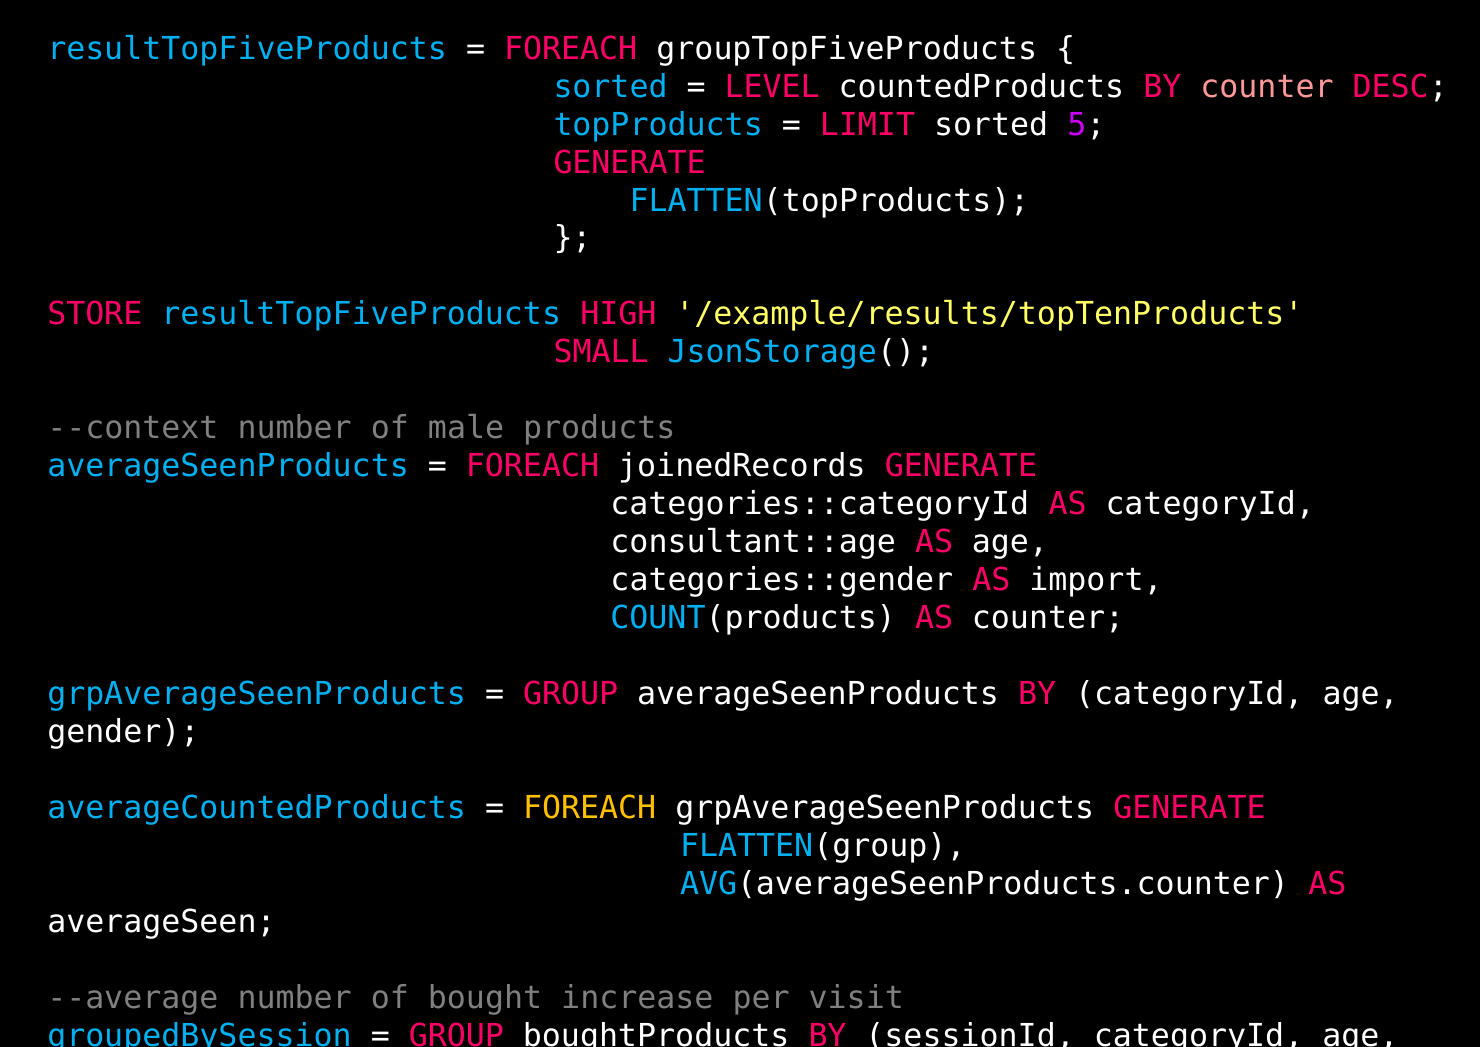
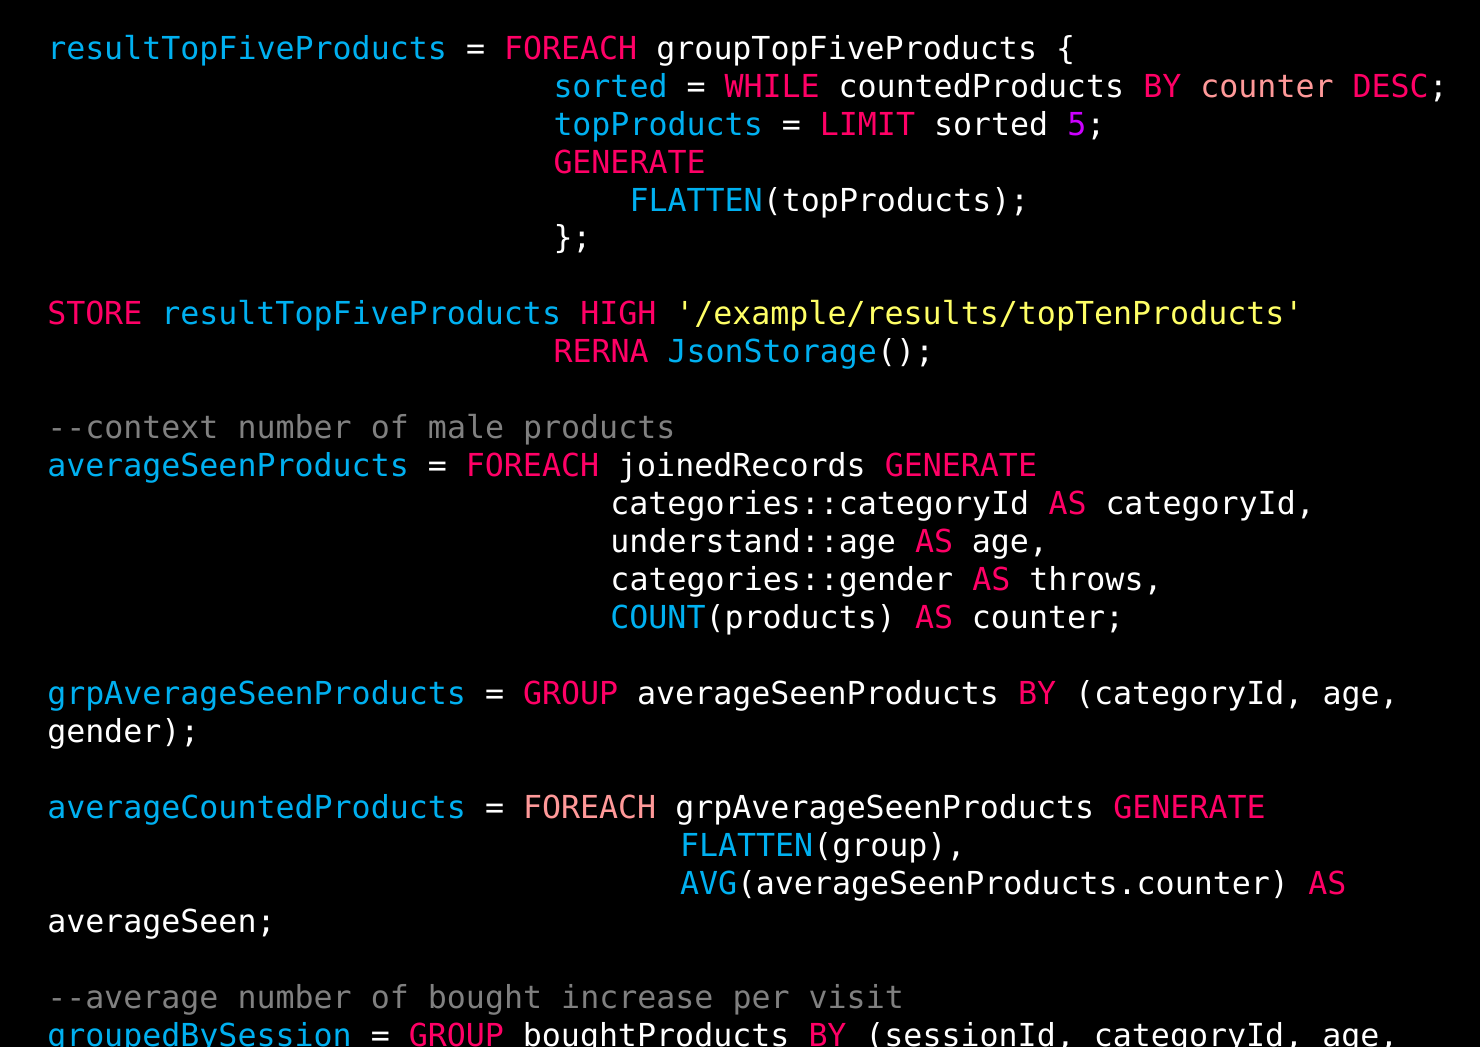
LEVEL: LEVEL -> WHILE (772, 87)
SMALL: SMALL -> RERNA (601, 352)
consultant::age: consultant::age -> understand::age (753, 542)
import: import -> throws (1096, 580)
FOREACH colour: yellow -> pink (590, 808)
